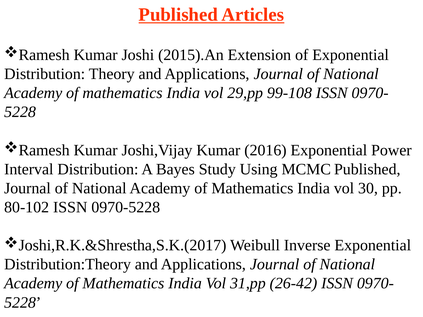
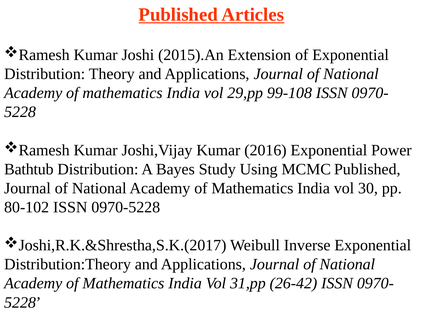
Interval: Interval -> Bathtub (29, 169)
